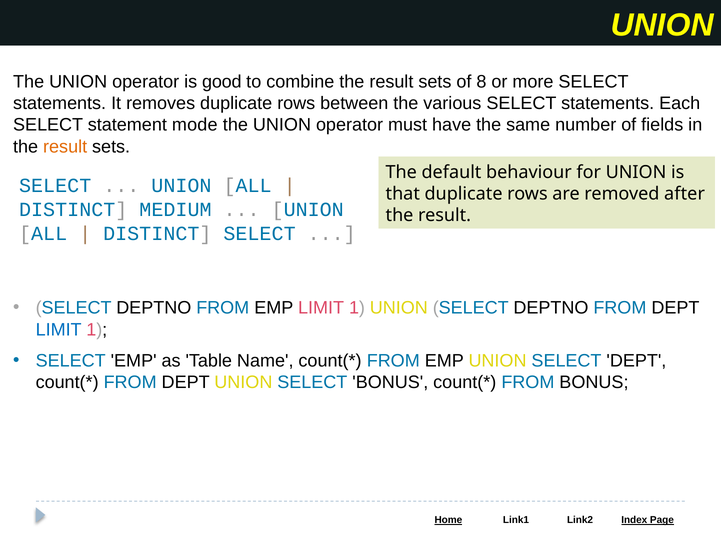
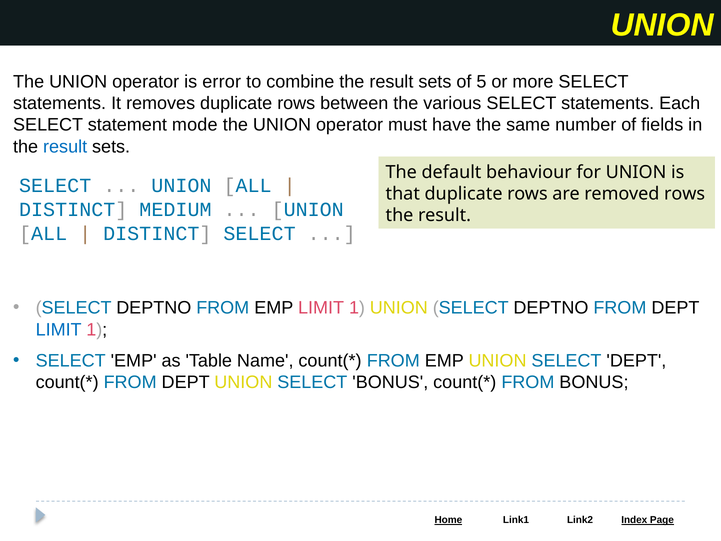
good: good -> error (222, 82)
8: 8 -> 5 (481, 82)
result colour: orange -> blue (65, 147)
removed after: after -> rows (685, 194)
